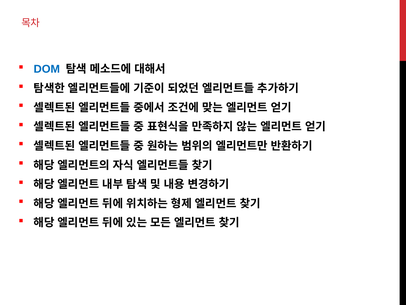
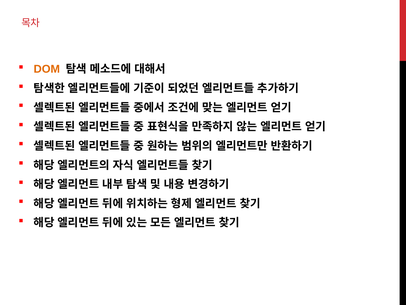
DOM colour: blue -> orange (47, 69)
